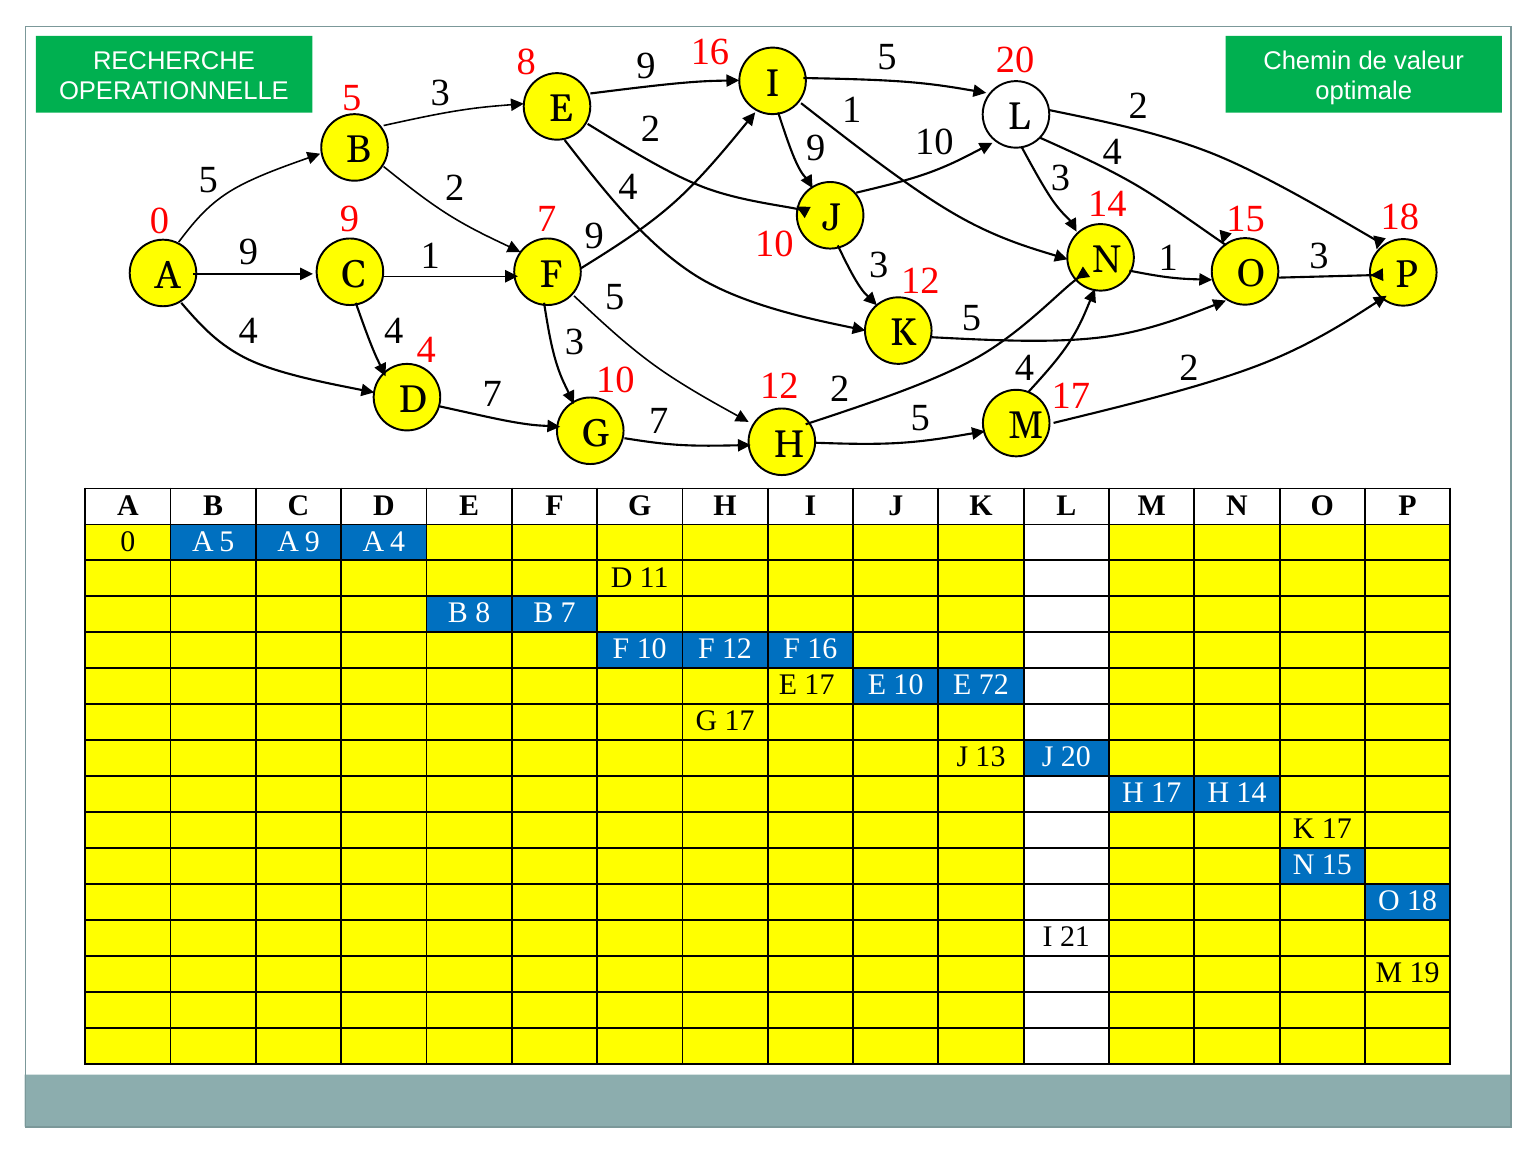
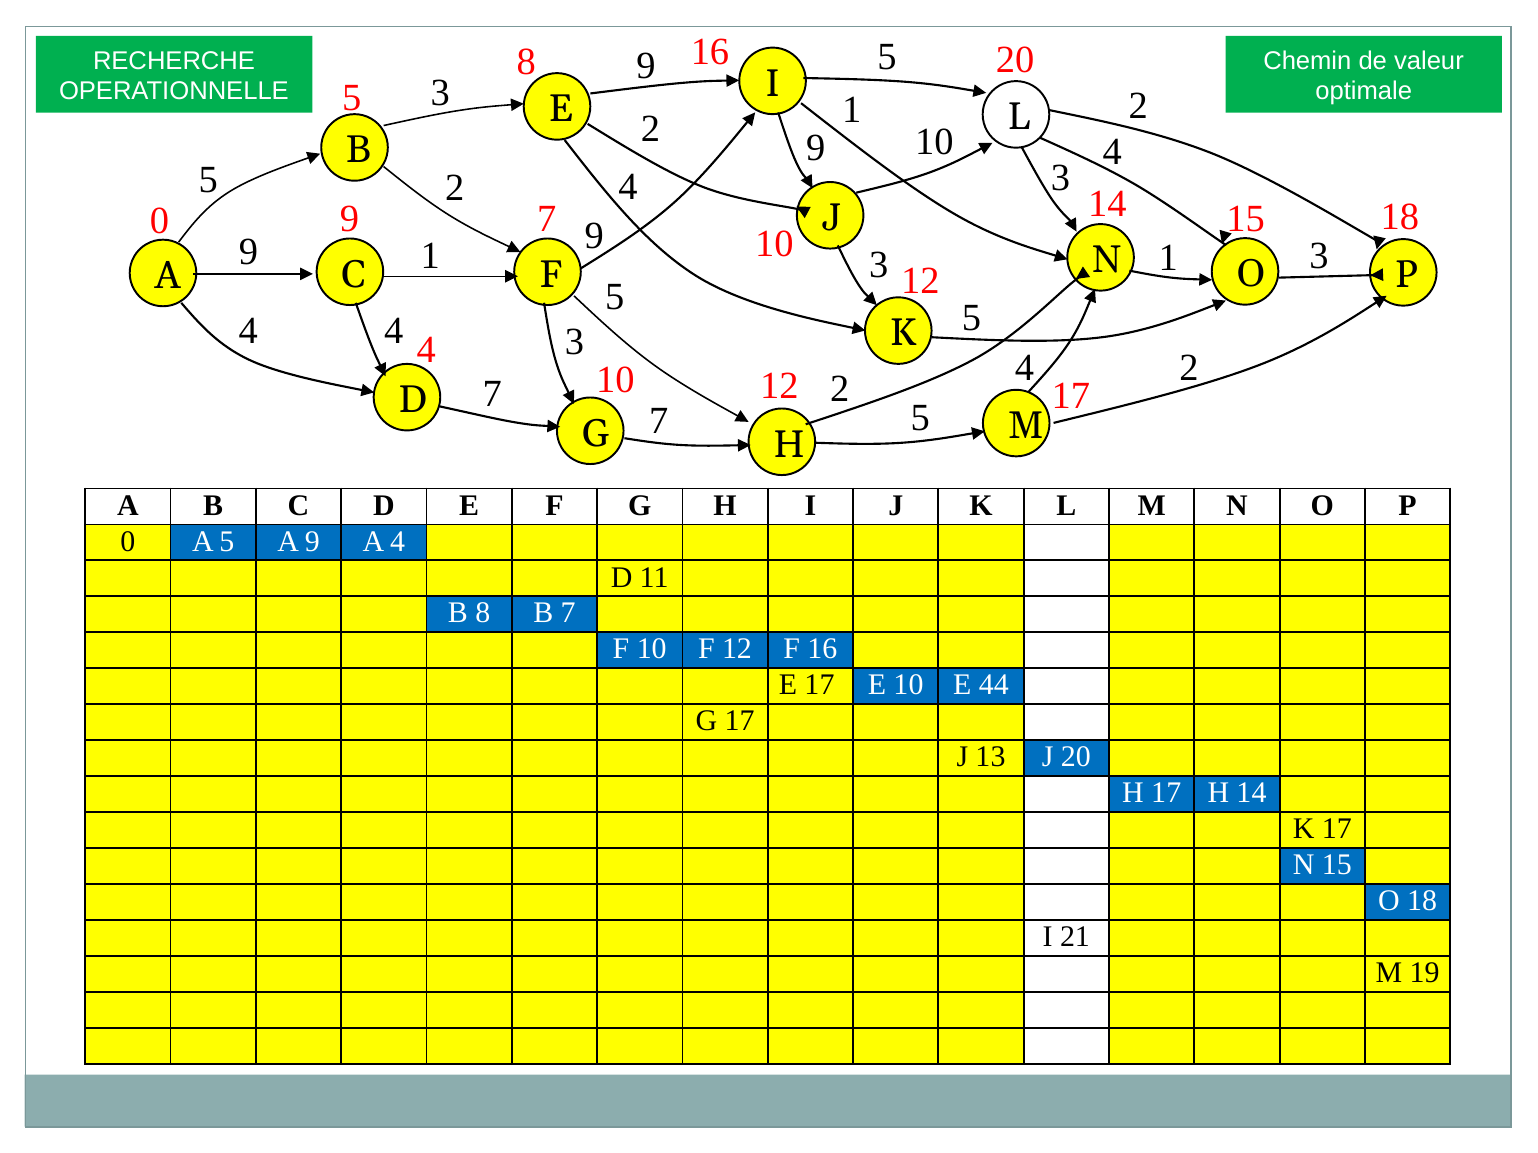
72: 72 -> 44 (994, 685)
